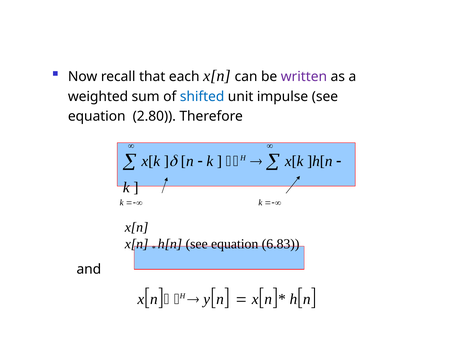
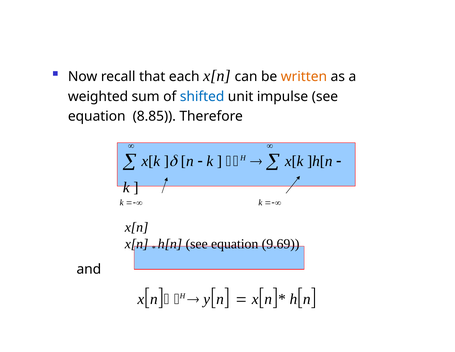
written colour: purple -> orange (304, 76)
2.80: 2.80 -> 8.85 (154, 116)
6.83: 6.83 -> 9.69 (281, 244)
